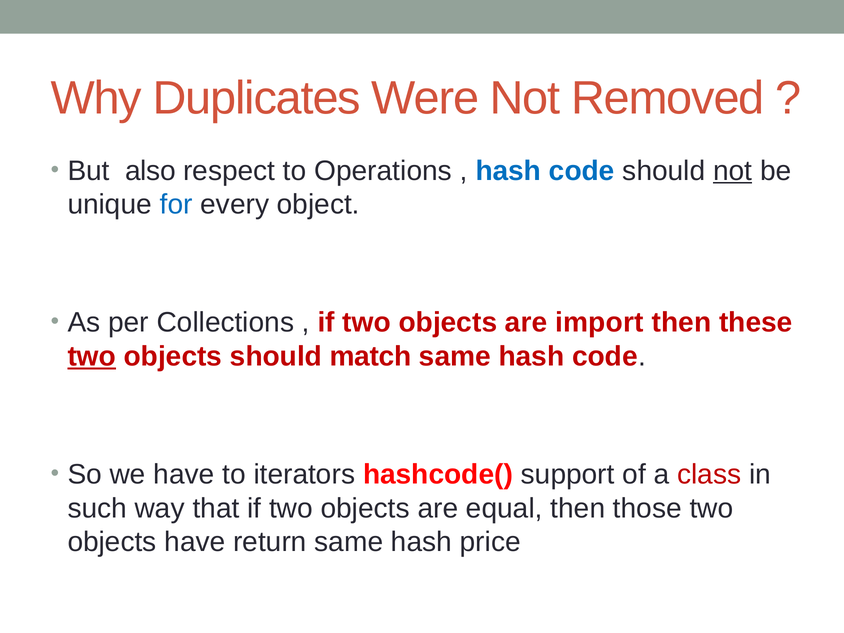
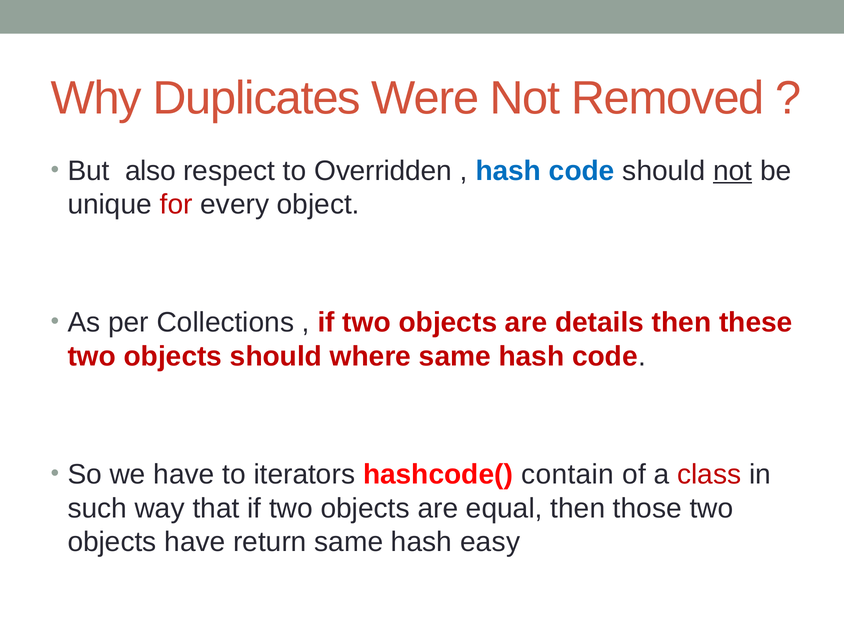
Operations: Operations -> Overridden (383, 171)
for colour: blue -> red (176, 205)
import: import -> details (600, 323)
two underline: present -> none (92, 356)
match: match -> where (370, 356)
support: support -> contain (568, 475)
price: price -> easy (490, 542)
